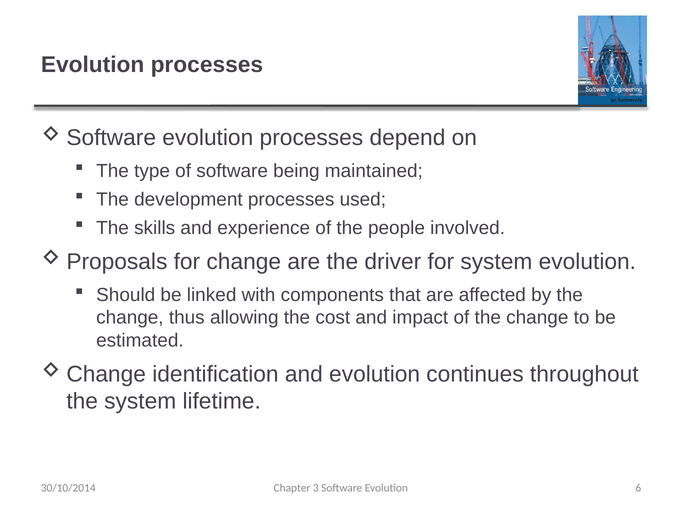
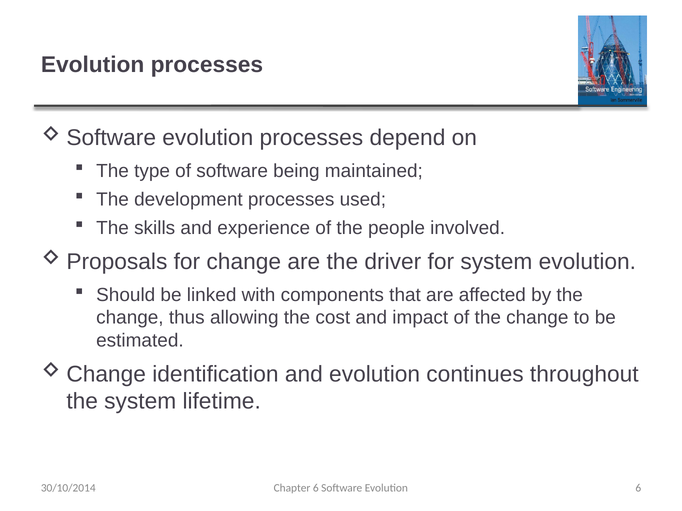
Chapter 3: 3 -> 6 (316, 488)
